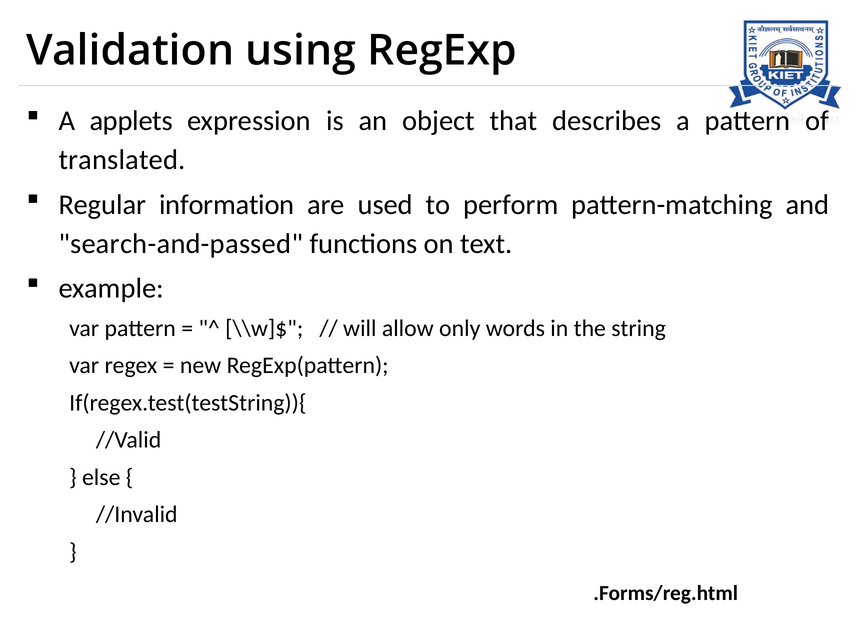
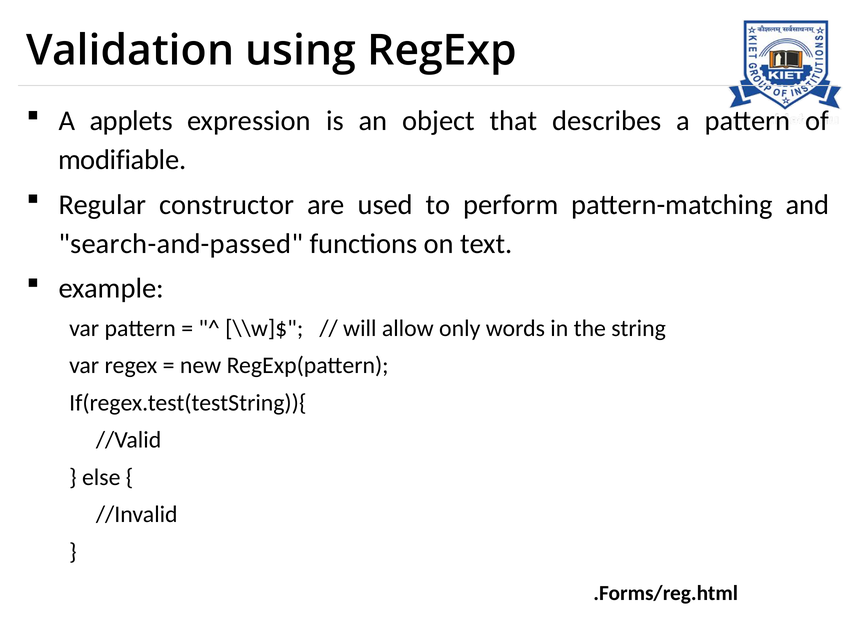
translated: translated -> modifiable (122, 160)
information: information -> constructor (227, 205)
